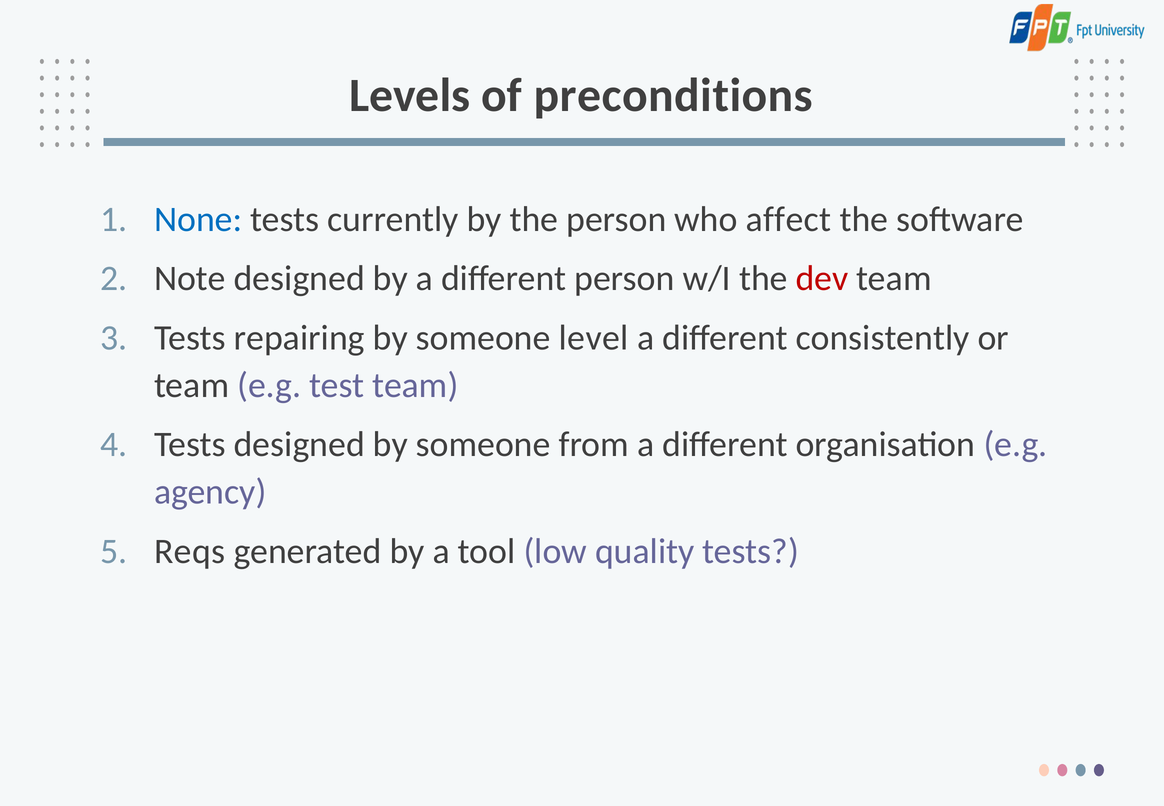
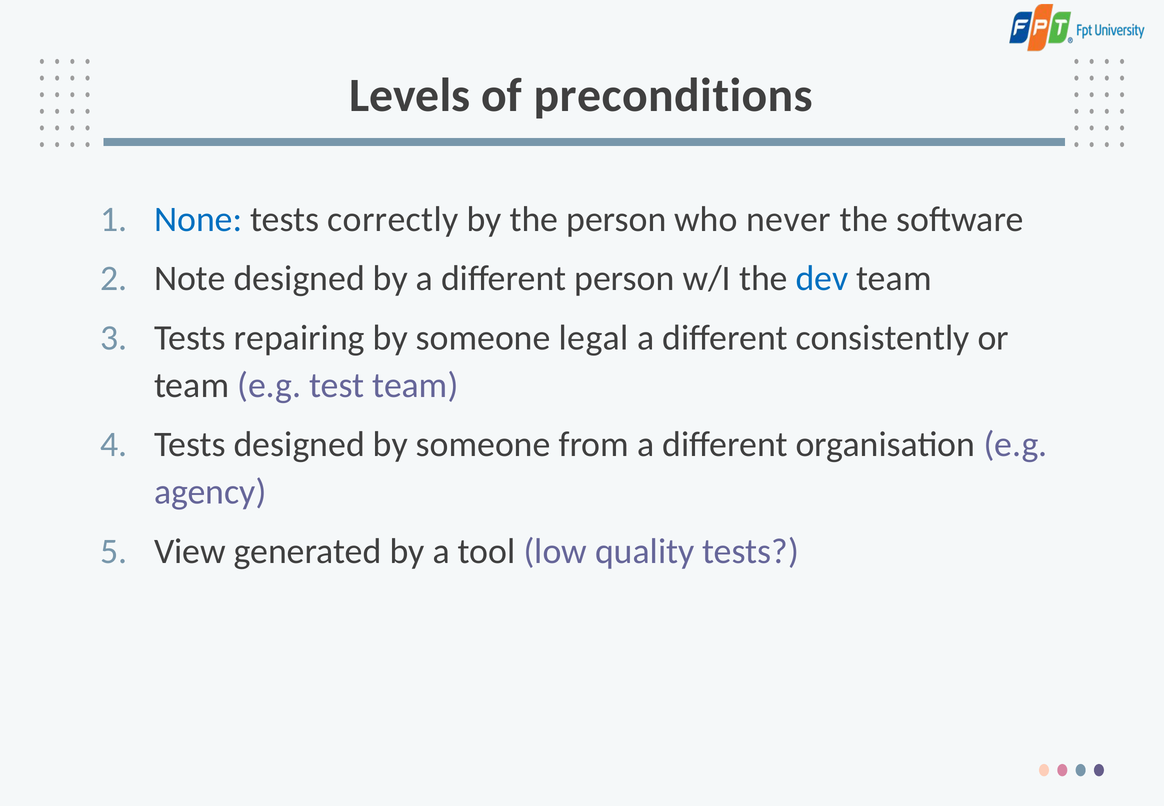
currently: currently -> correctly (393, 219)
affect: affect -> never (788, 219)
dev colour: red -> blue (822, 279)
level: level -> legal (594, 338)
Reqs: Reqs -> View (190, 551)
